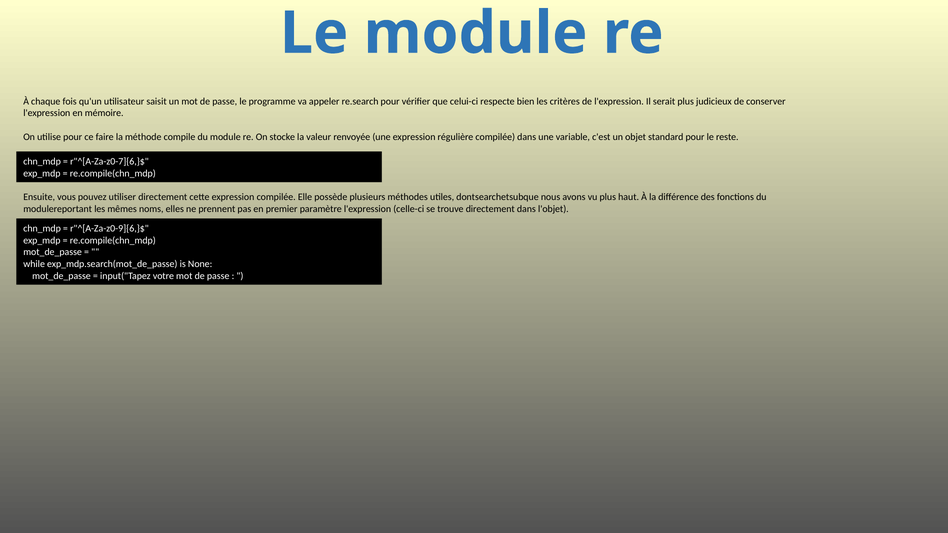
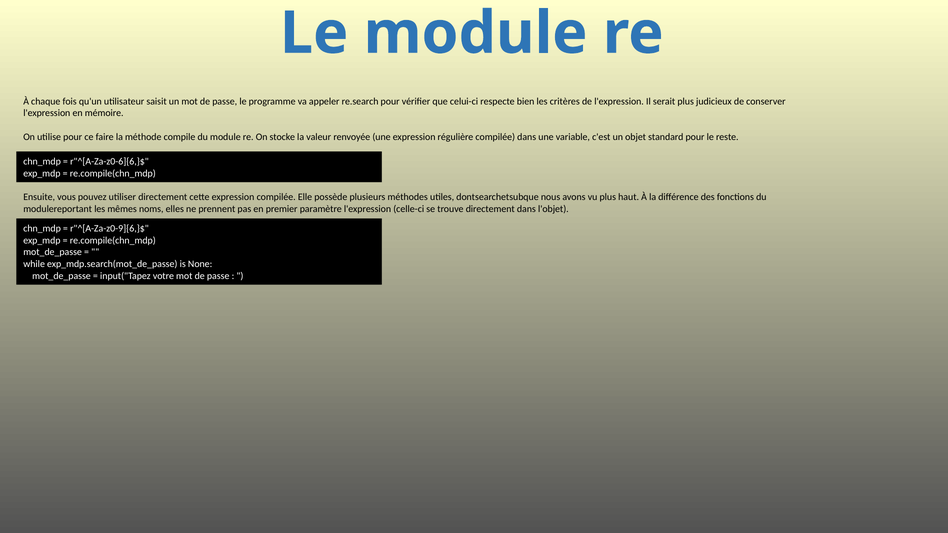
r"^[A-Za-z0-7]{6,}$: r"^[A-Za-z0-7]{6,}$ -> r"^[A-Za-z0-6]{6,}$ (109, 162)
